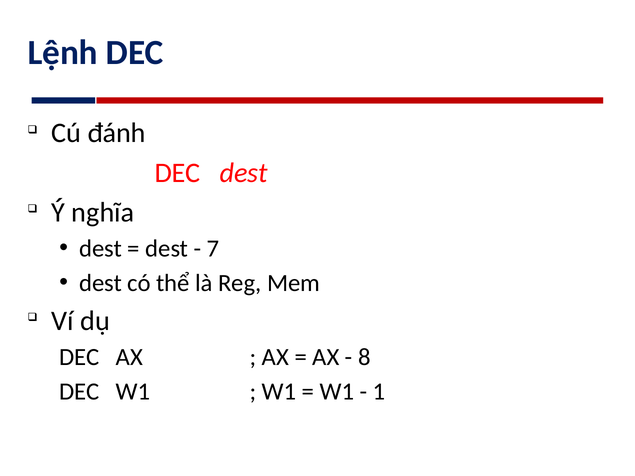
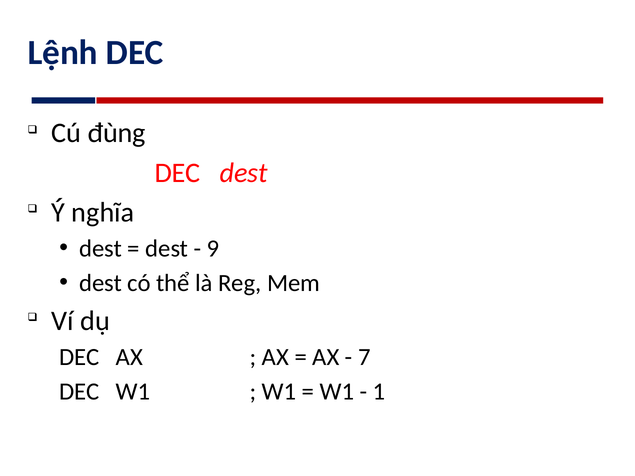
đánh: đánh -> đùng (117, 133)
7: 7 -> 9 (213, 249)
8: 8 -> 7 (364, 357)
